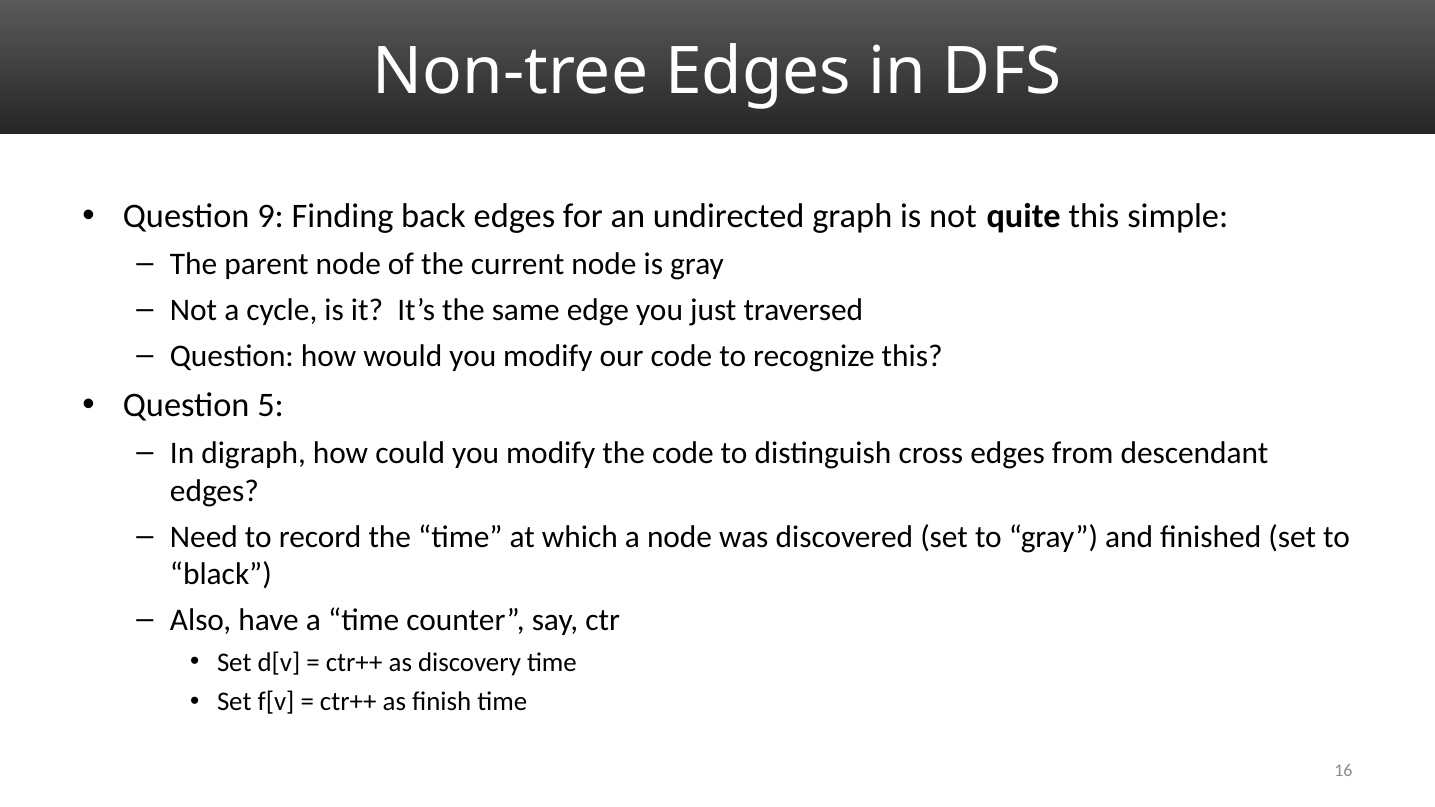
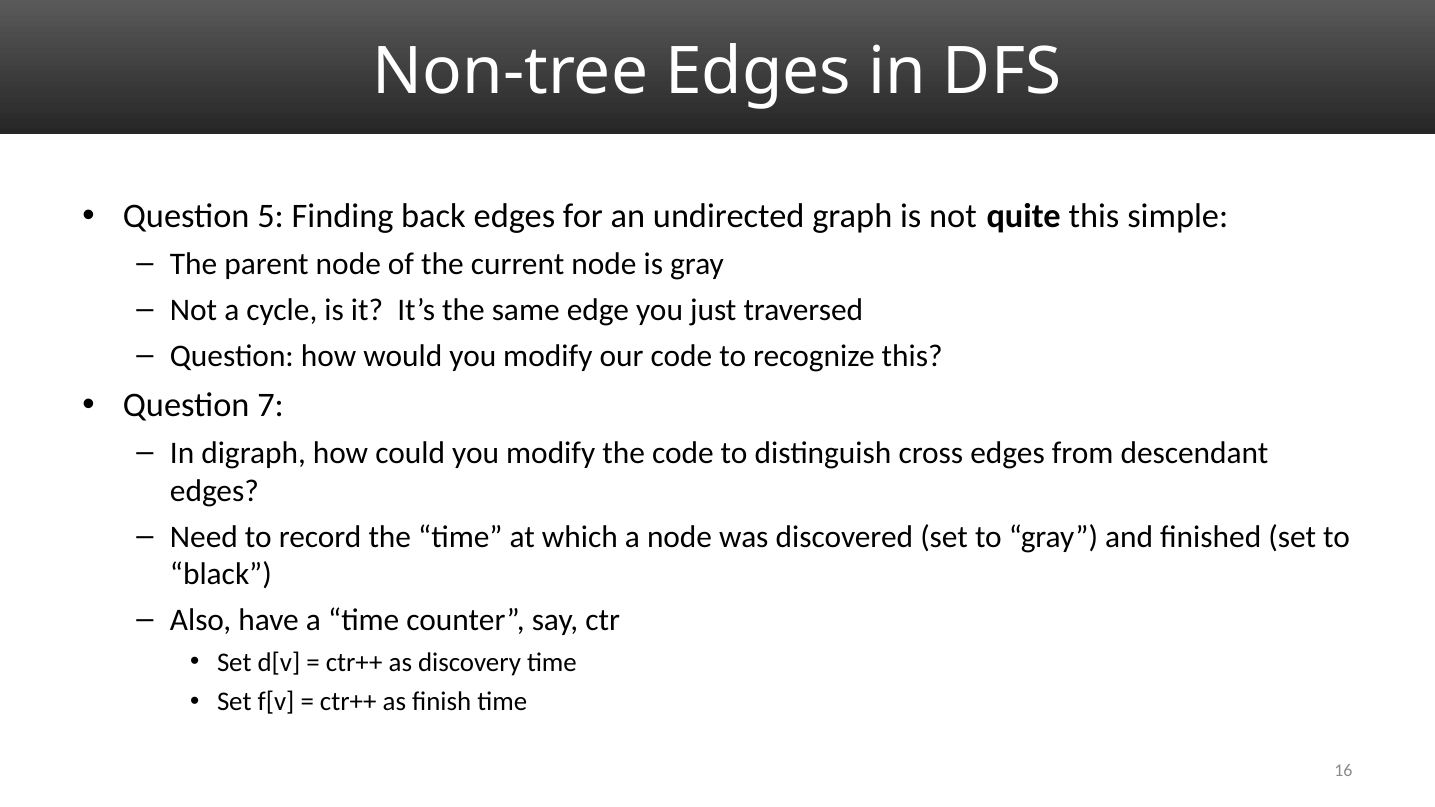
9: 9 -> 5 (271, 217)
5: 5 -> 7 (271, 406)
